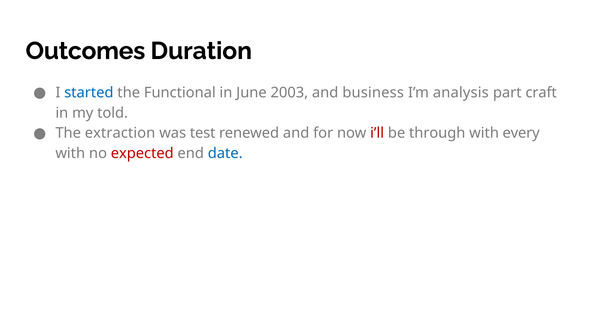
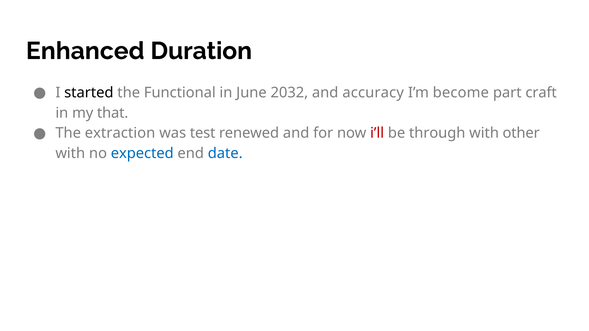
Outcomes: Outcomes -> Enhanced (85, 51)
started colour: blue -> black (89, 93)
2003: 2003 -> 2032 (289, 93)
business: business -> accuracy (373, 93)
analysis: analysis -> become (461, 93)
told: told -> that (113, 113)
every: every -> other (521, 133)
expected colour: red -> blue (142, 154)
